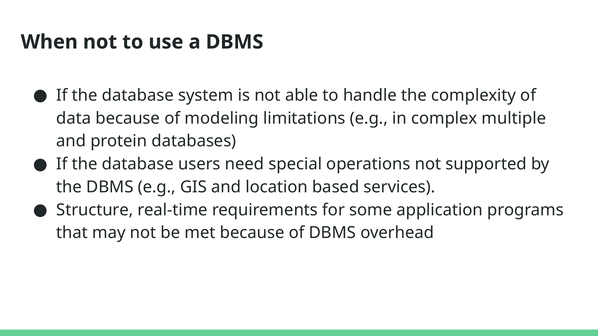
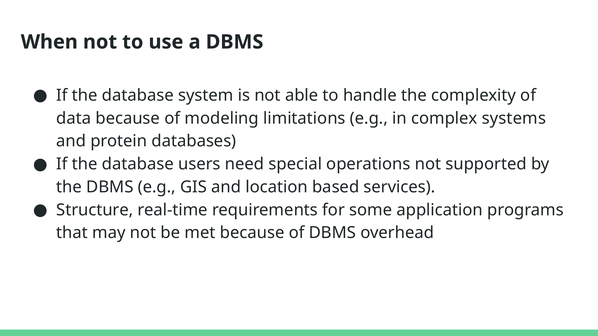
multiple: multiple -> systems (514, 118)
